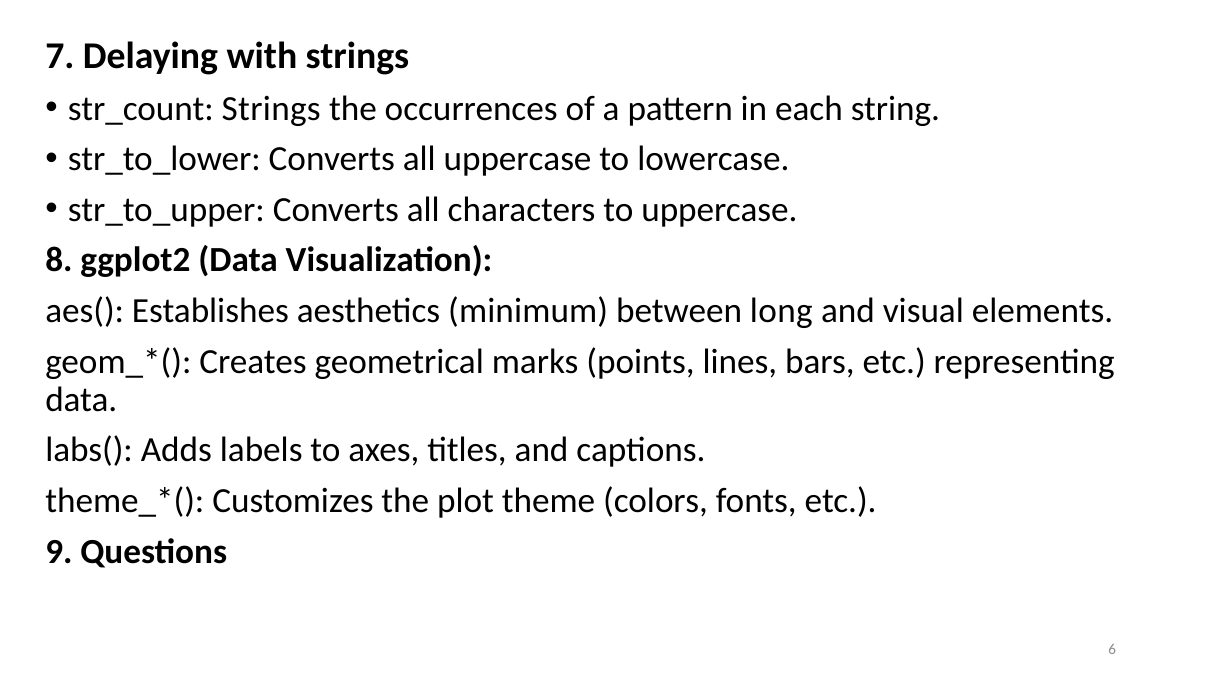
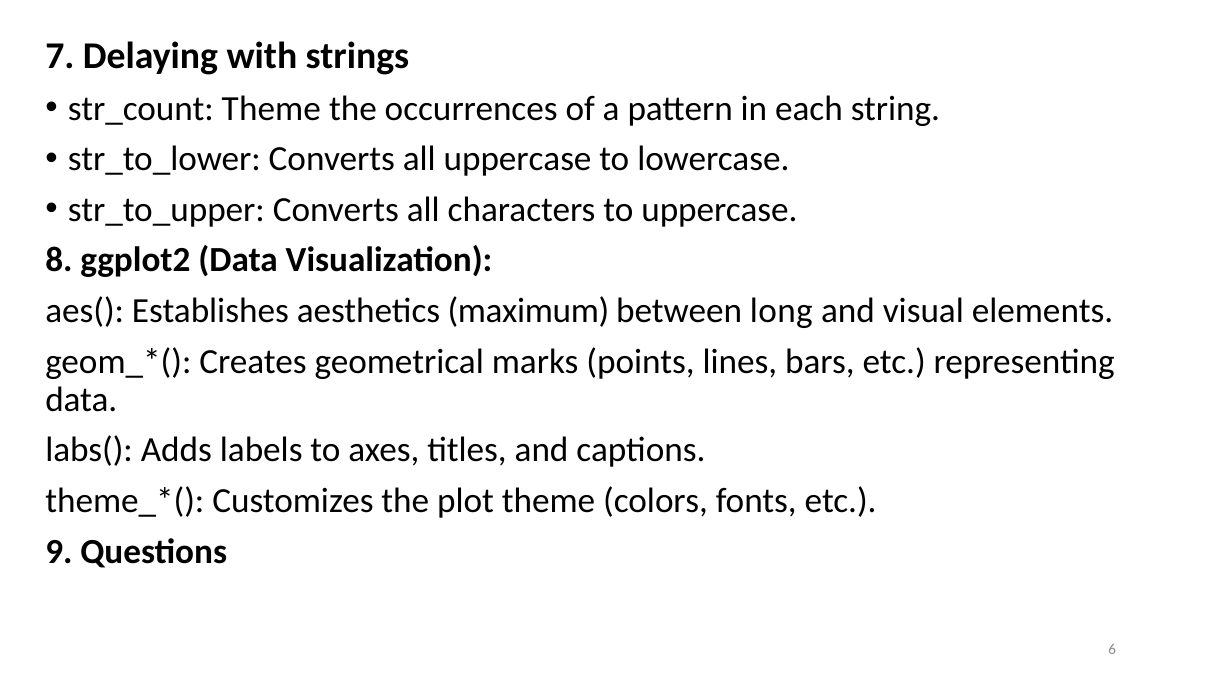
str_count Strings: Strings -> Theme (271, 108)
minimum: minimum -> maximum (528, 311)
